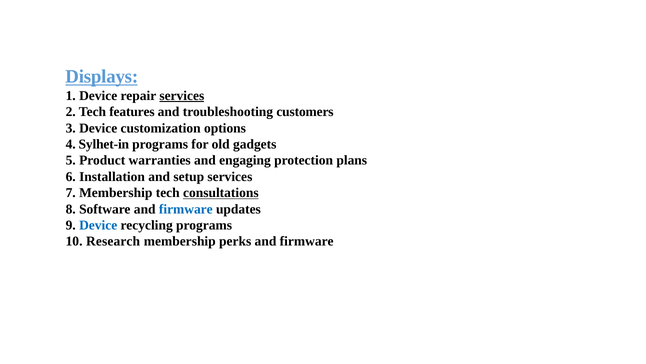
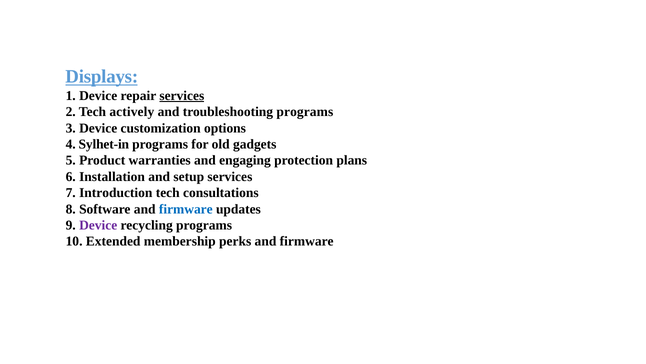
features: features -> actively (132, 112)
troubleshooting customers: customers -> programs (305, 112)
7 Membership: Membership -> Introduction (116, 193)
consultations underline: present -> none (221, 193)
Device colour: blue -> purple (98, 225)
Research: Research -> Extended (113, 241)
